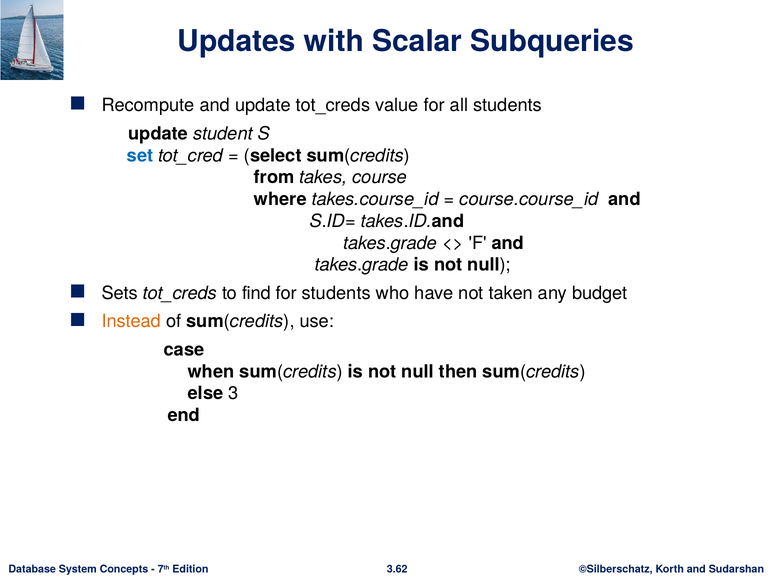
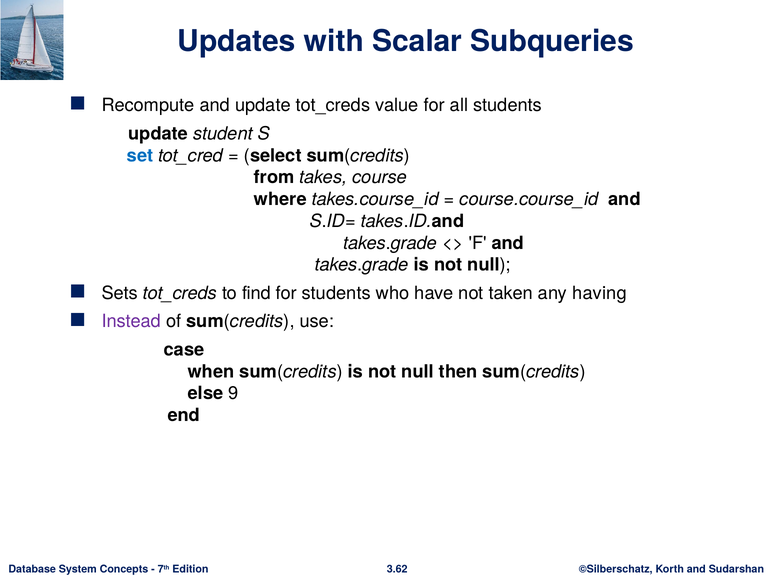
budget: budget -> having (600, 293)
Instead colour: orange -> purple (131, 321)
3: 3 -> 9 (234, 393)
